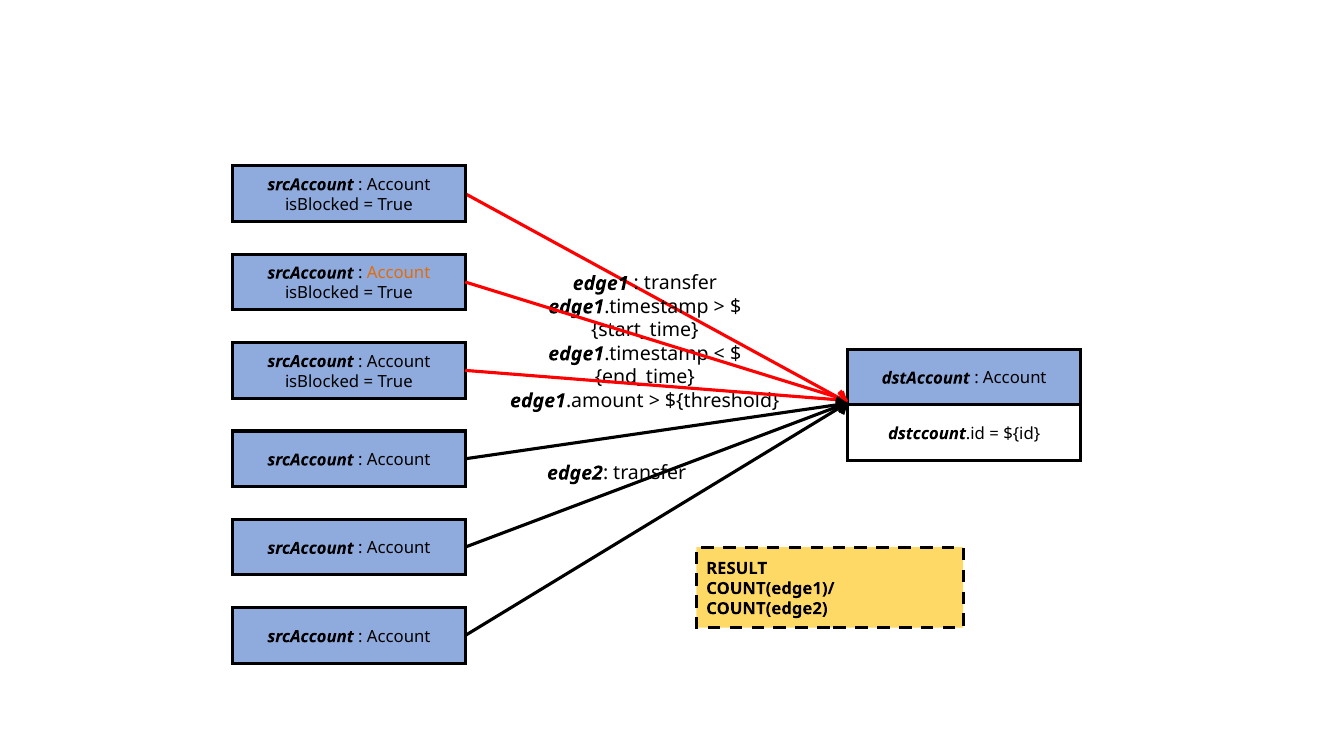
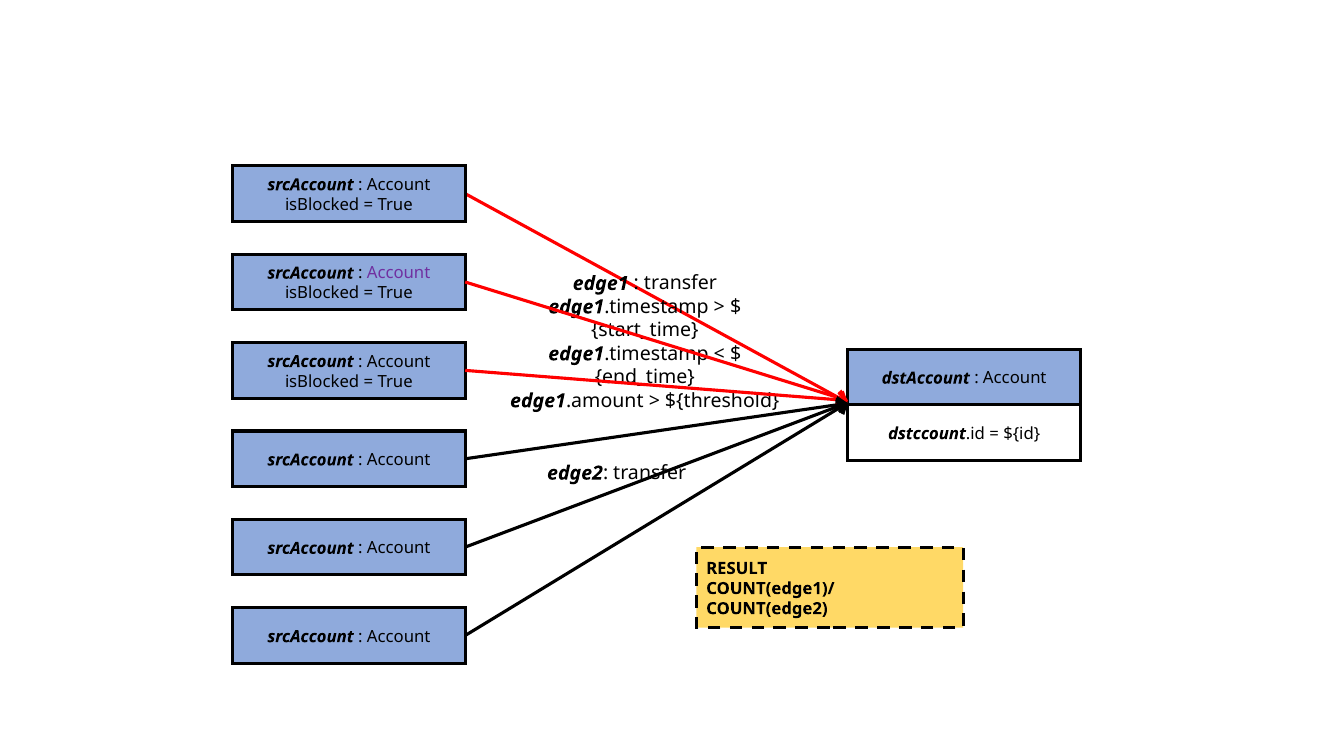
Account colour: orange -> purple (399, 273)
